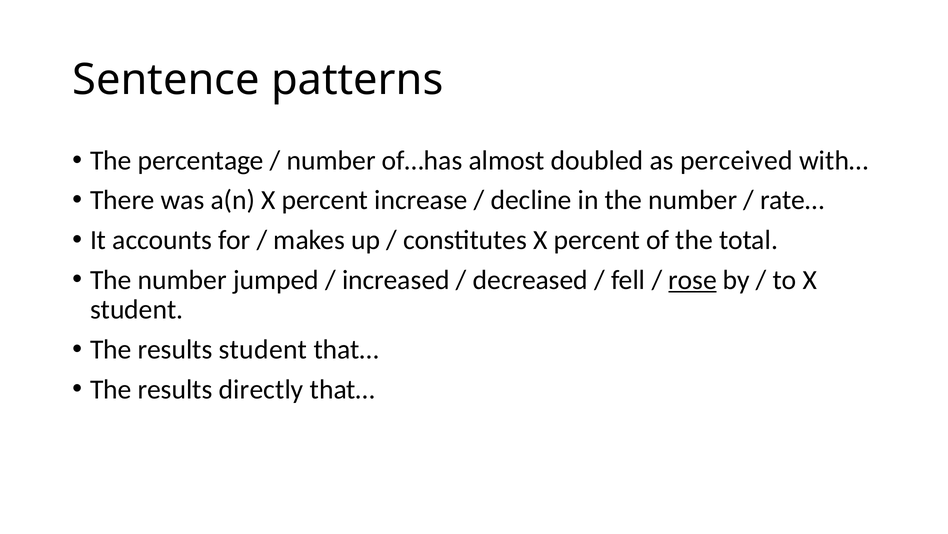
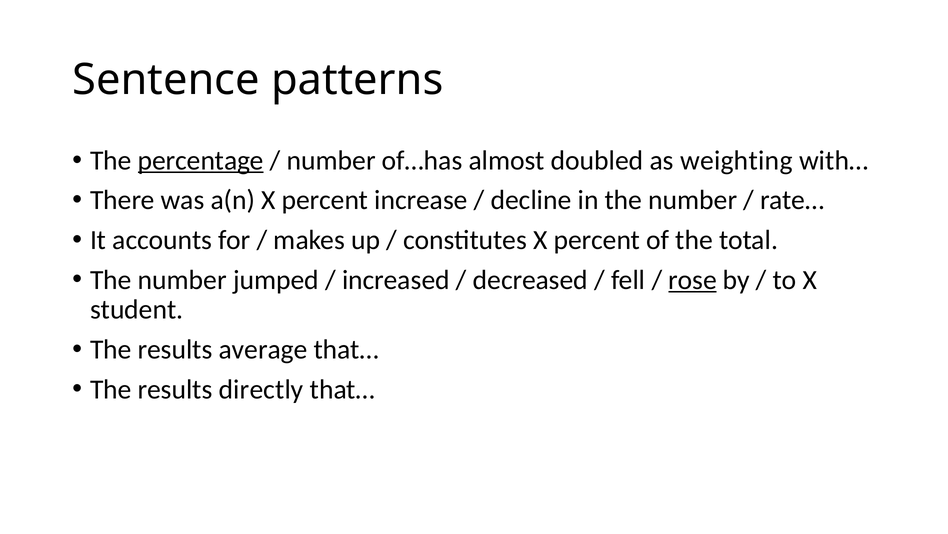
percentage underline: none -> present (201, 160)
perceived: perceived -> weighting (736, 160)
results student: student -> average (263, 349)
